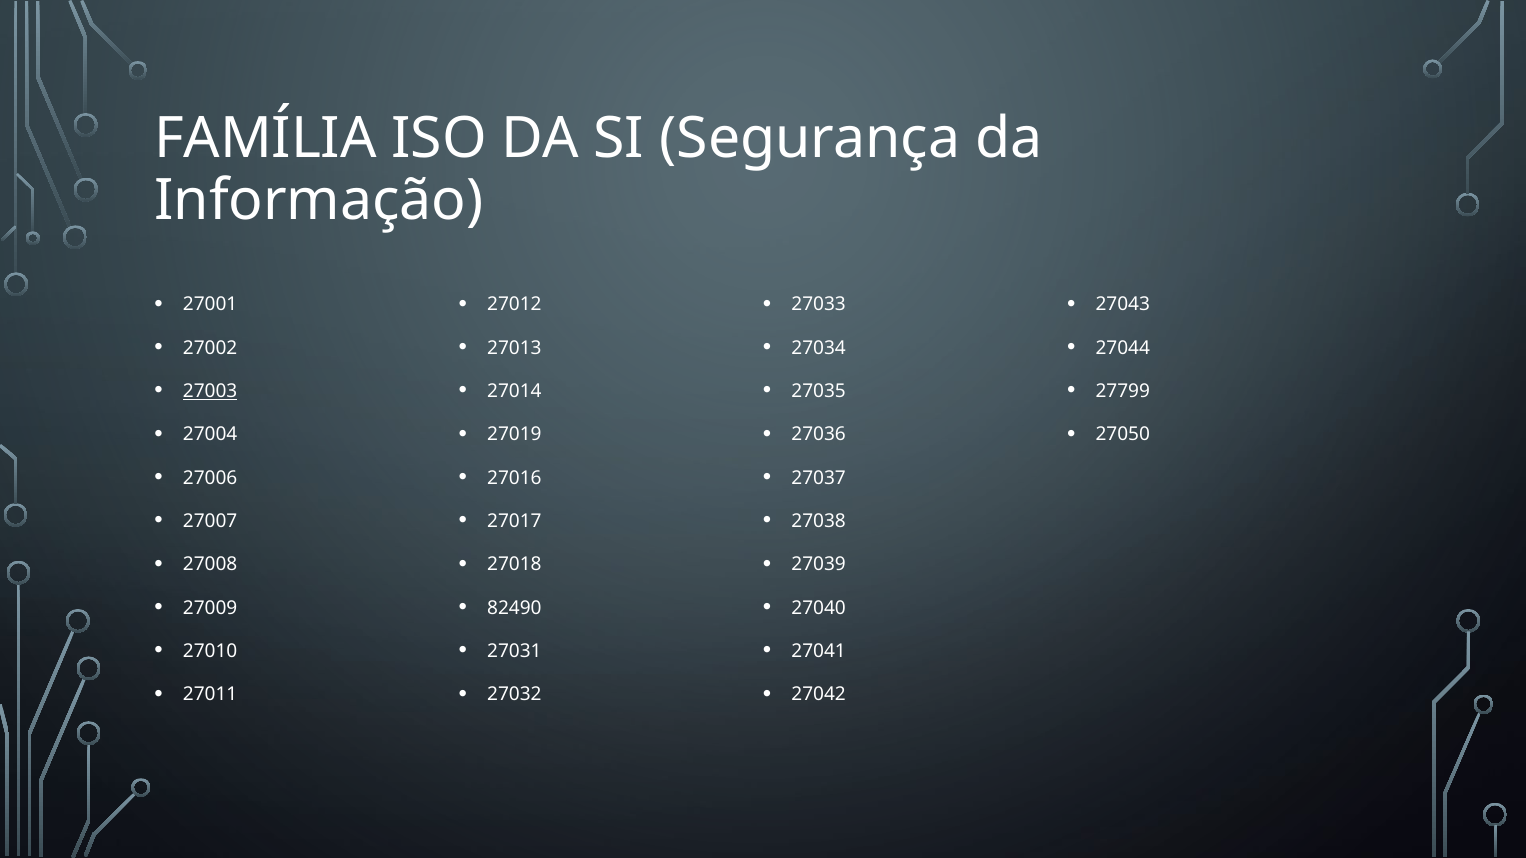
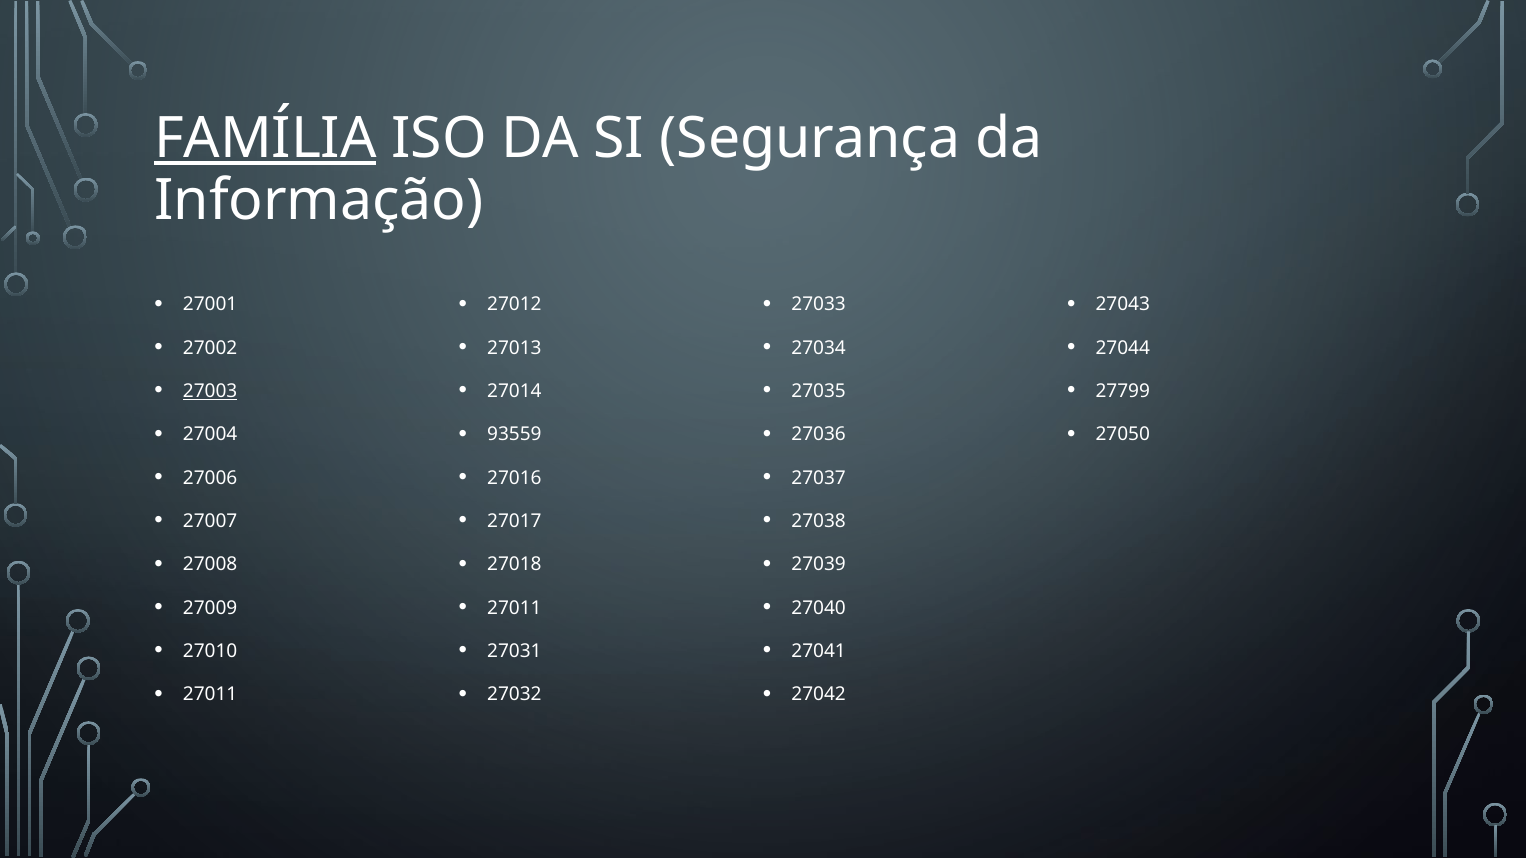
FAMÍLIA underline: none -> present (265, 139)
27019: 27019 -> 93559 (514, 435)
82490: 82490 -> 27011 (514, 608)
